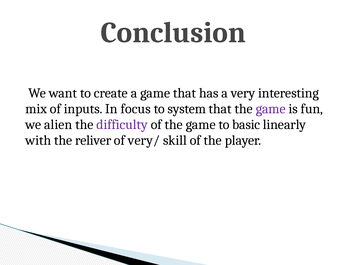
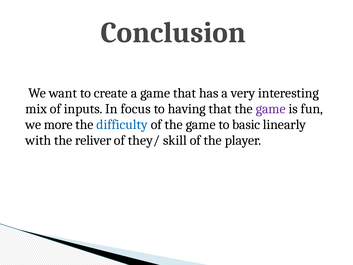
system: system -> having (187, 109)
alien: alien -> more (58, 125)
difficulty colour: purple -> blue (122, 125)
very/: very/ -> they/ (144, 140)
